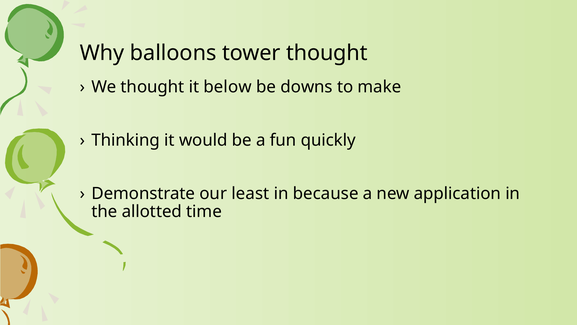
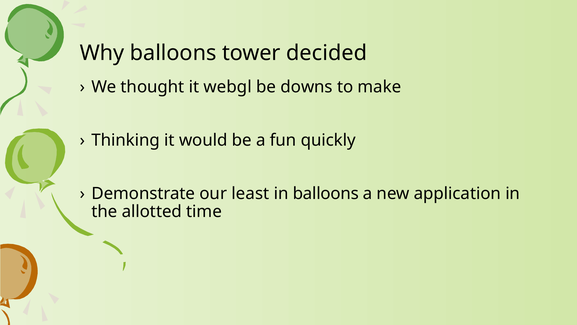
tower thought: thought -> decided (327, 53)
below: below -> webgl (228, 87)
in because: because -> balloons (326, 193)
